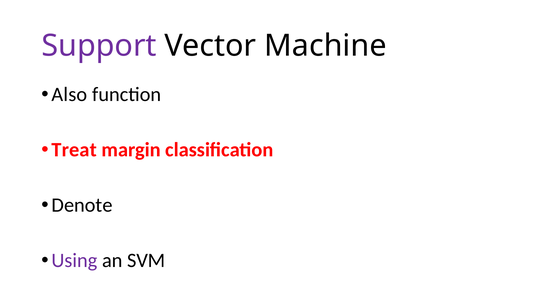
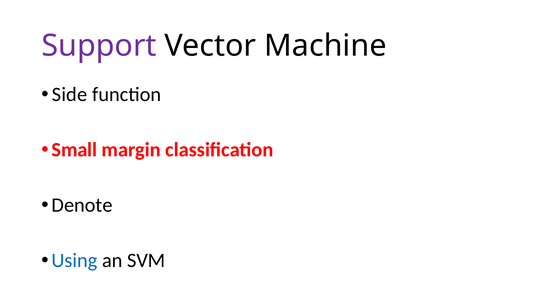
Also: Also -> Side (70, 94)
Treat: Treat -> Small (74, 150)
Using colour: purple -> blue (75, 260)
